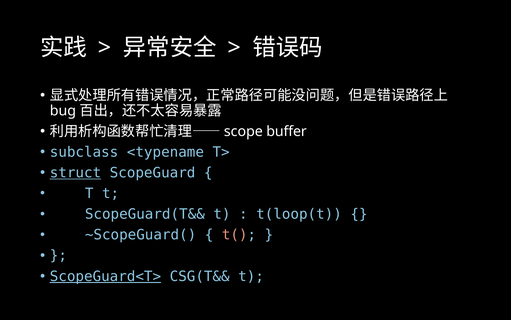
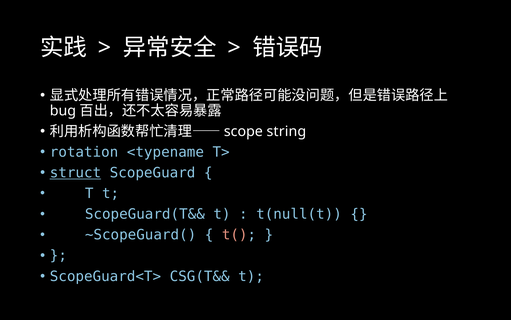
buffer: buffer -> string (286, 131)
subclass: subclass -> rotation (84, 152)
t(loop(t: t(loop(t -> t(null(t (299, 214)
ScopeGuard<T> underline: present -> none (105, 276)
